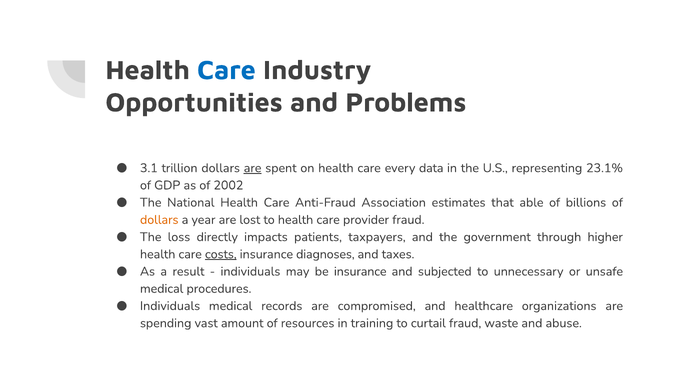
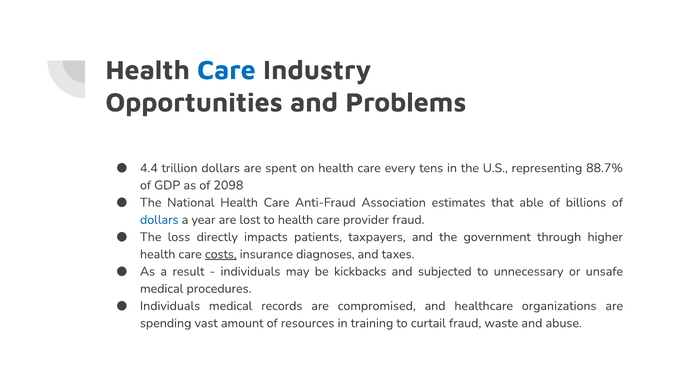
3.1: 3.1 -> 4.4 (149, 168)
are underline: present -> none (253, 168)
data: data -> tens (431, 168)
23.1%: 23.1% -> 88.7% (605, 168)
2002: 2002 -> 2098 (228, 185)
dollars colour: orange -> blue (159, 220)
be insurance: insurance -> kickbacks (360, 271)
